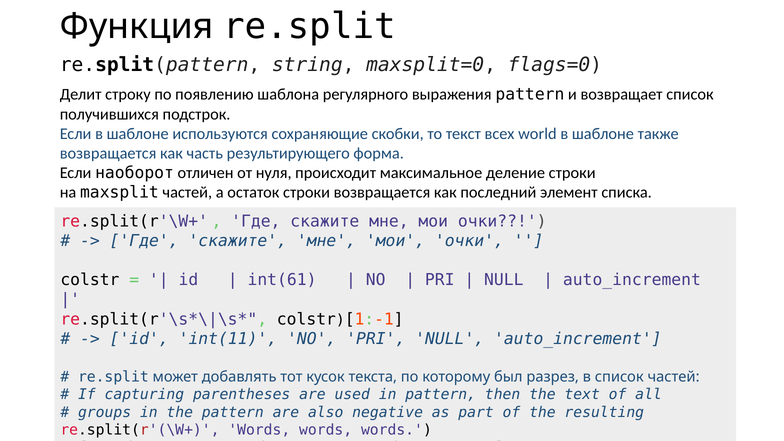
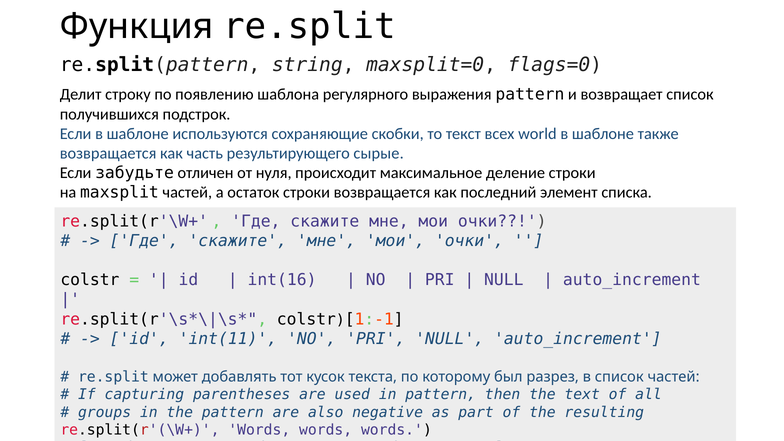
форма: форма -> сырые (379, 153)
наоборот: наоборот -> забудьте (135, 173)
int(61: int(61 -> int(16 (282, 280)
